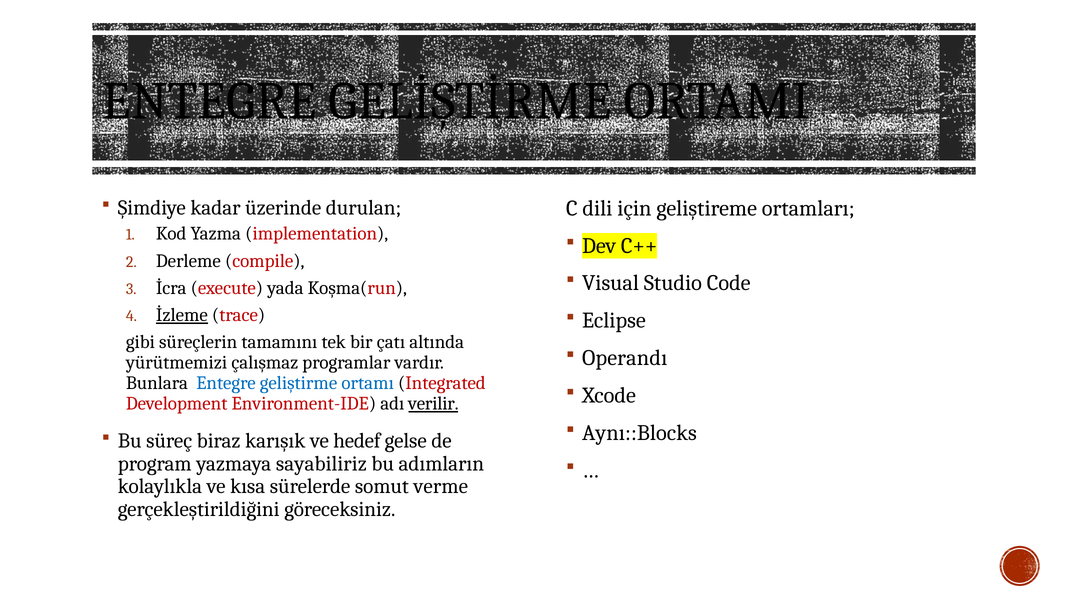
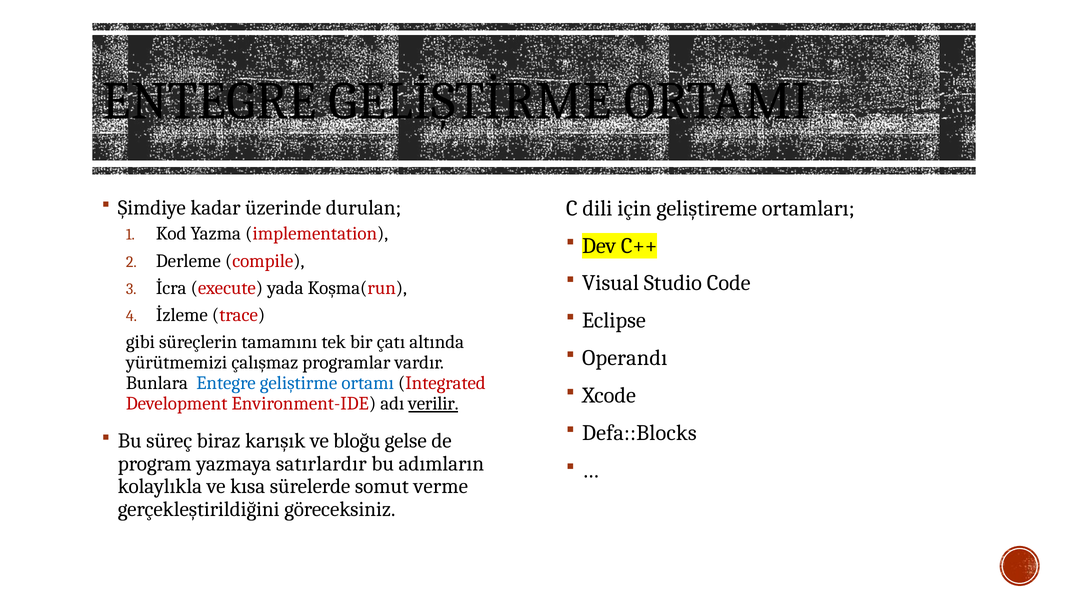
İzleme underline: present -> none (182, 315)
Aynı::Blocks: Aynı::Blocks -> Defa::Blocks (639, 433)
hedef: hedef -> bloğu (357, 441)
sayabiliriz: sayabiliriz -> satırlardır (321, 464)
